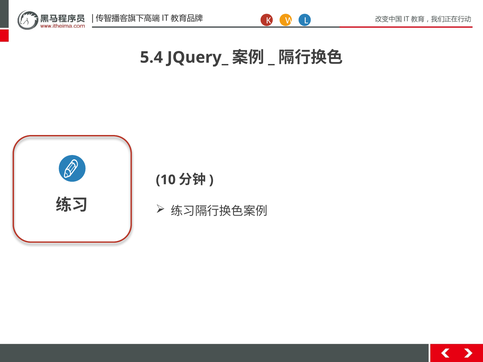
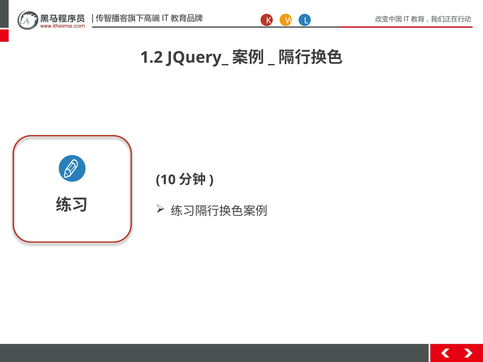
5.4: 5.4 -> 1.2 (151, 57)
